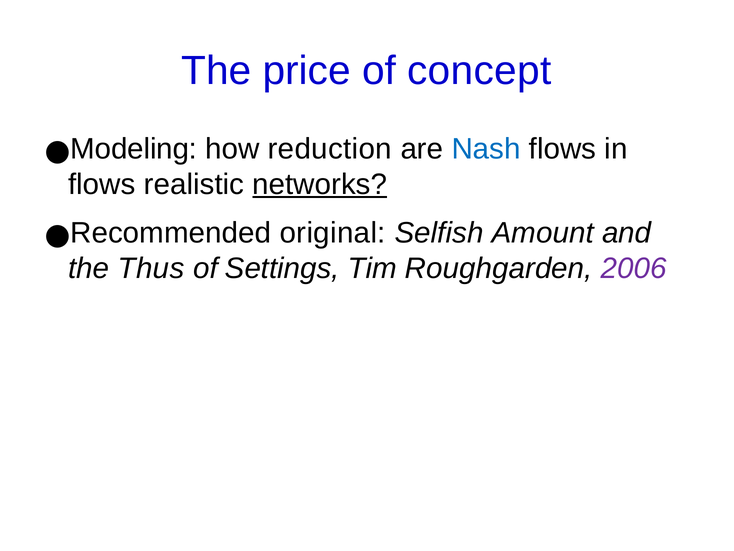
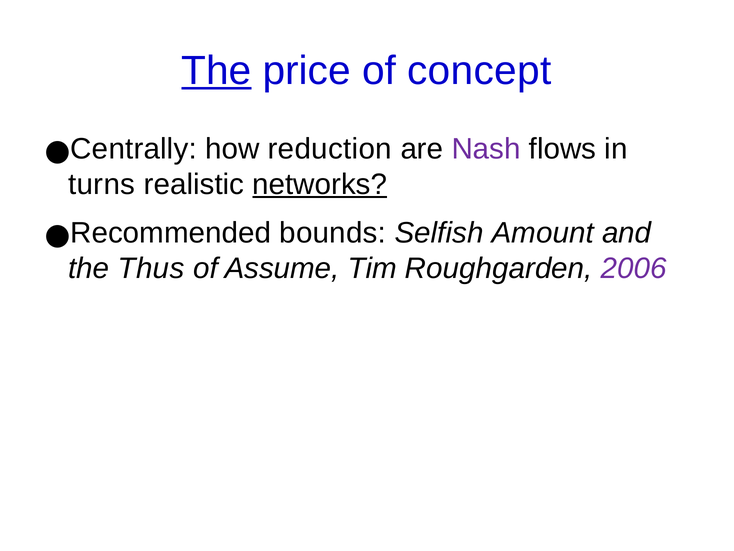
The underline: none -> present (216, 71)
Modeling: Modeling -> Centrally (134, 149)
Nash colour: blue -> purple (486, 149)
flows: flows -> turns (102, 184)
original: original -> bounds (333, 233)
Settings: Settings -> Assume (282, 268)
